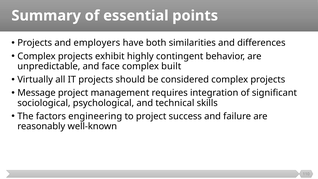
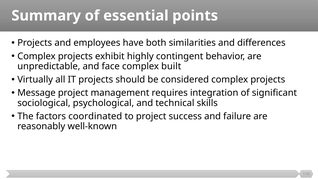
employers: employers -> employees (97, 43)
engineering: engineering -> coordinated (95, 116)
